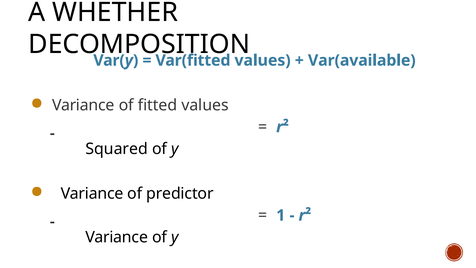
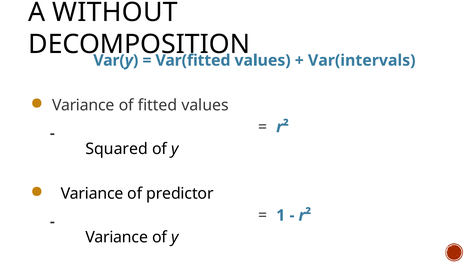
WHETHER: WHETHER -> WITHOUT (115, 12)
Var(available: Var(available -> Var(intervals (362, 60)
